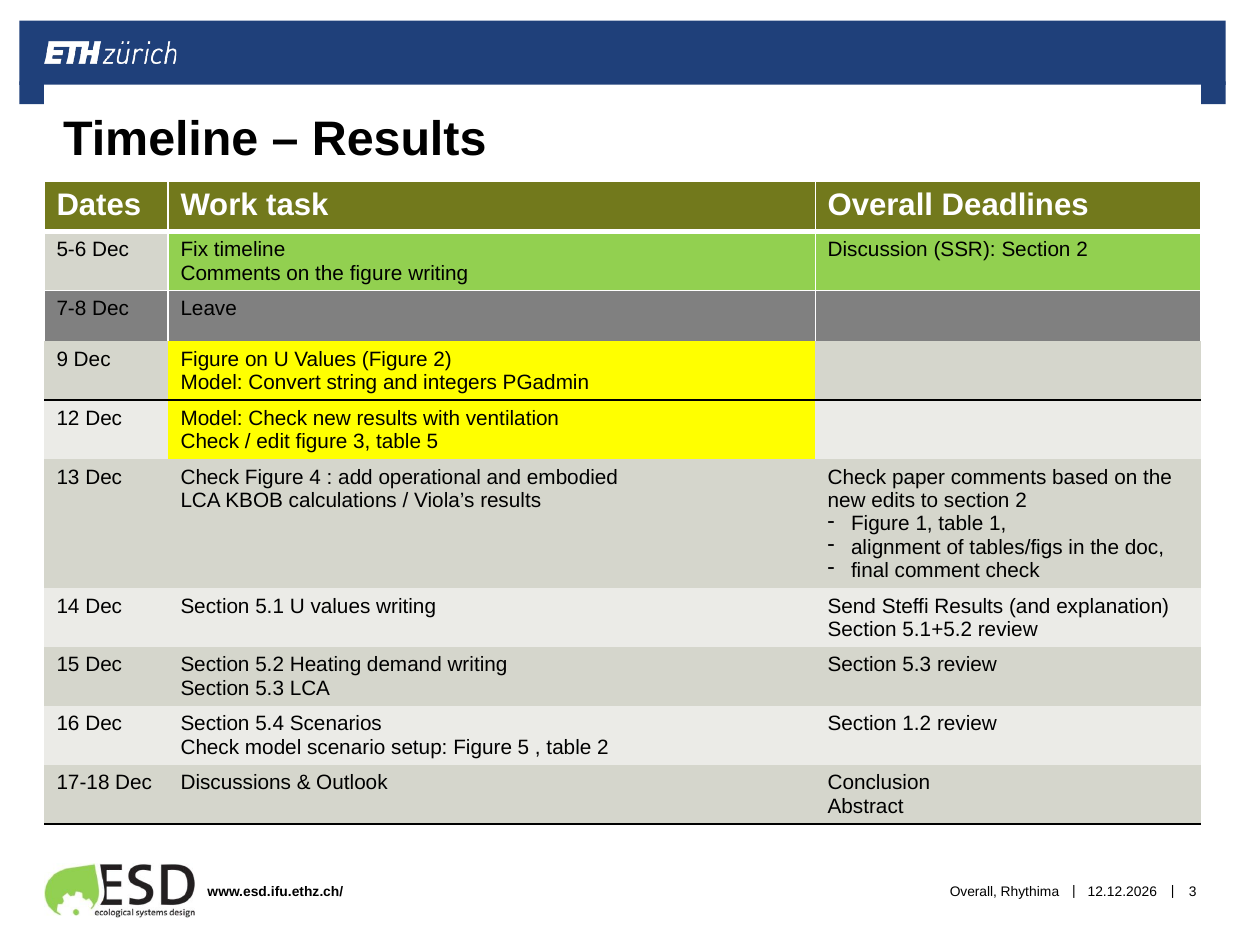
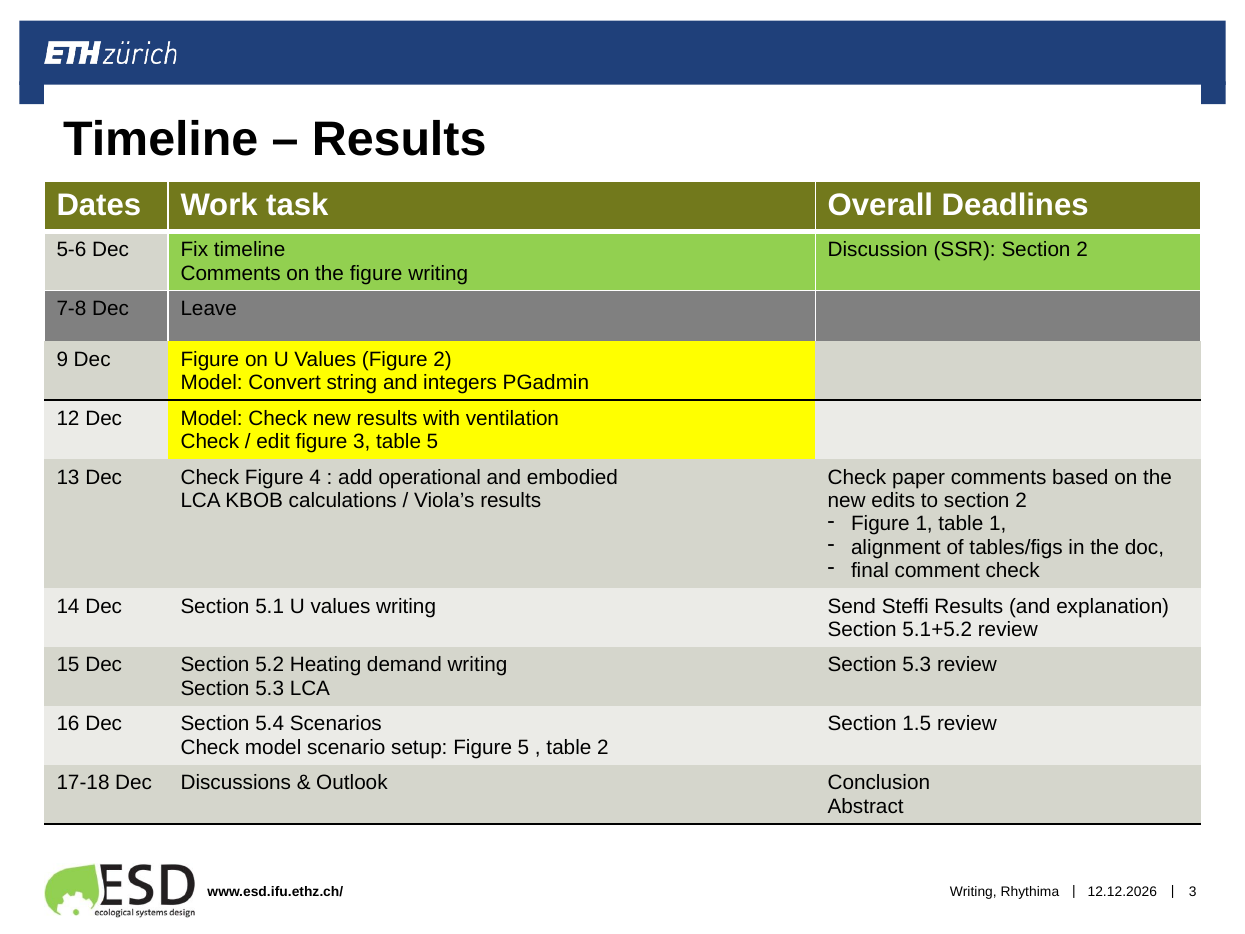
1.2: 1.2 -> 1.5 (917, 724)
Overall: Overall -> Writing (973, 892)
